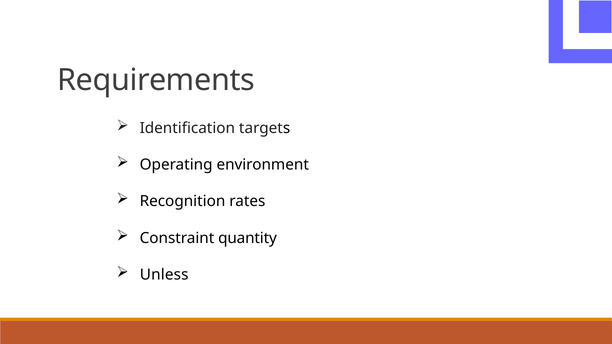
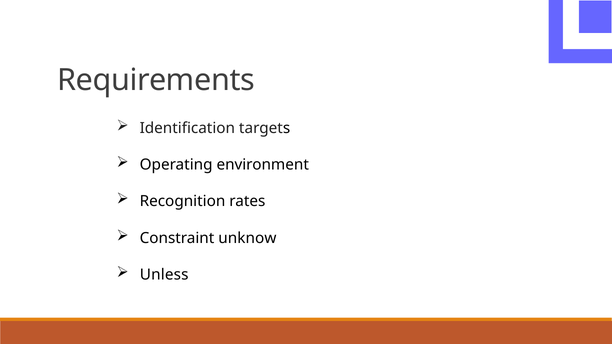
quantity: quantity -> unknow (247, 238)
